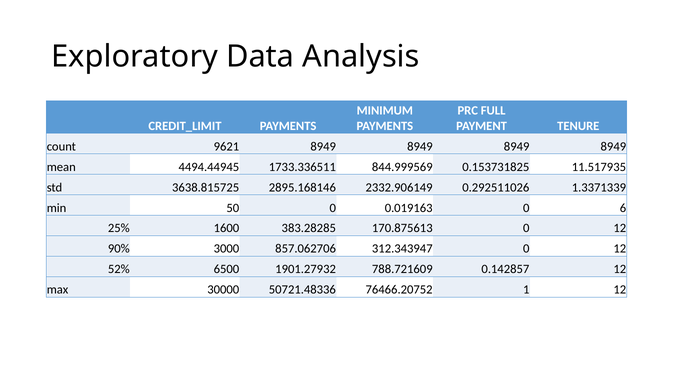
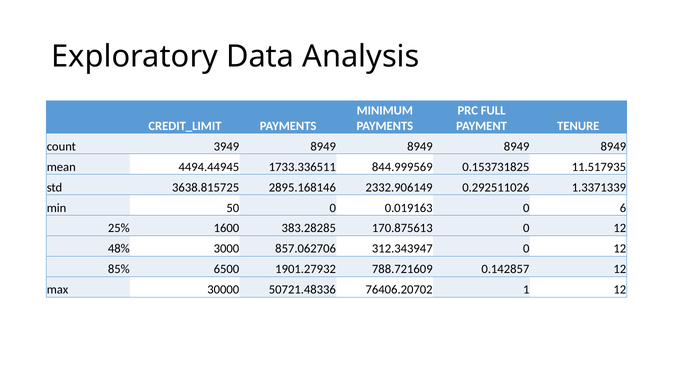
9621: 9621 -> 3949 (226, 146)
90%: 90% -> 48% (119, 249)
52%: 52% -> 85% (119, 269)
76466.20752: 76466.20752 -> 76406.20702 (399, 289)
